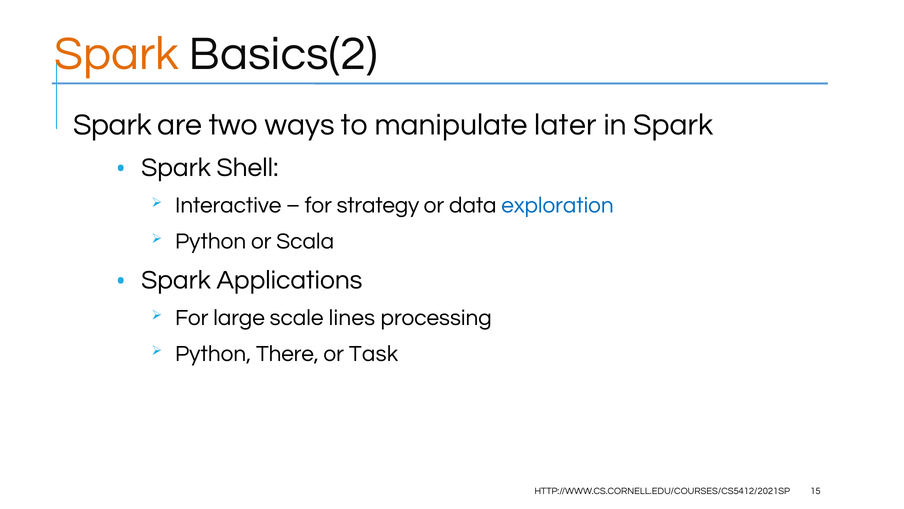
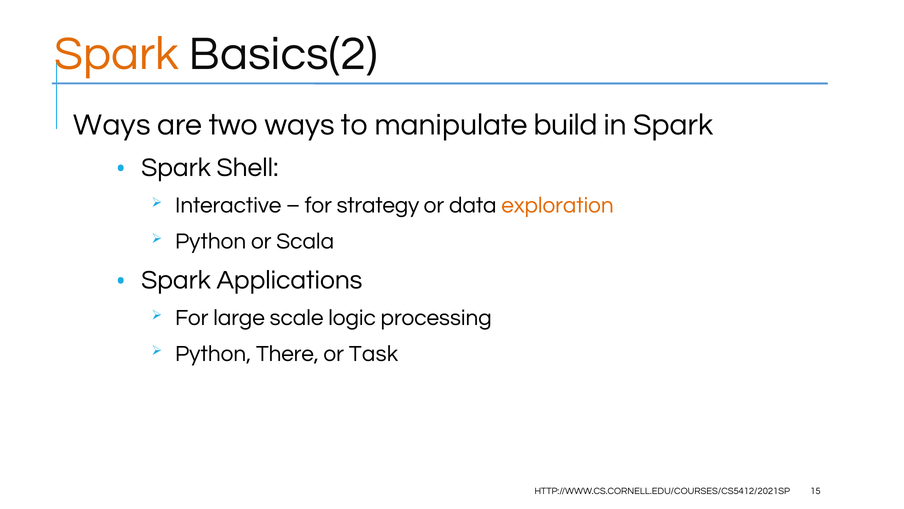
Spark: Spark -> Ways (112, 125)
later: later -> build (566, 125)
exploration colour: blue -> orange (557, 205)
lines: lines -> logic (352, 318)
